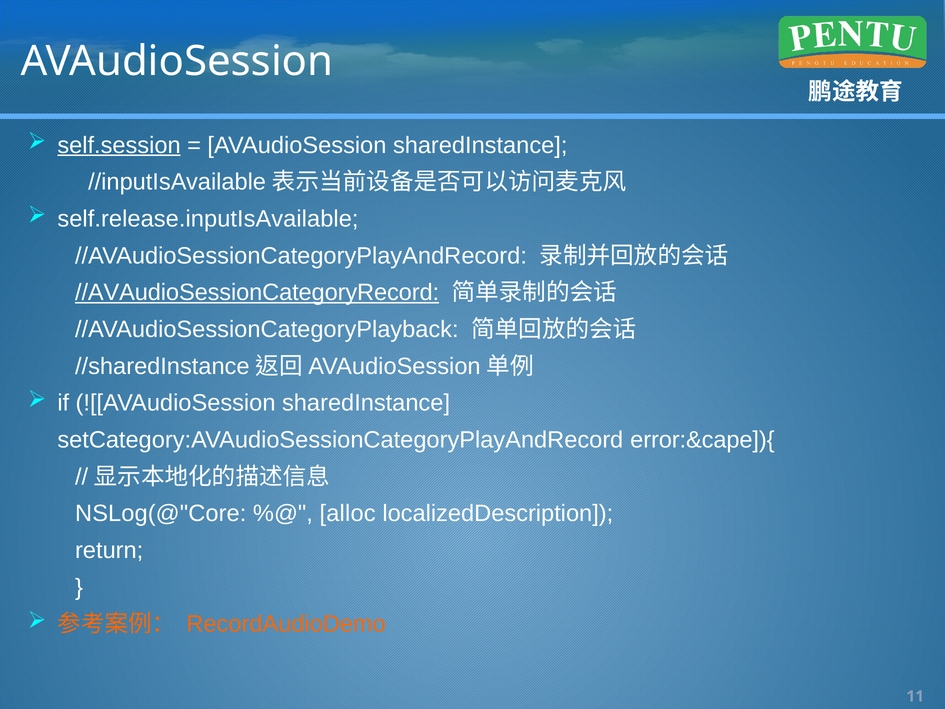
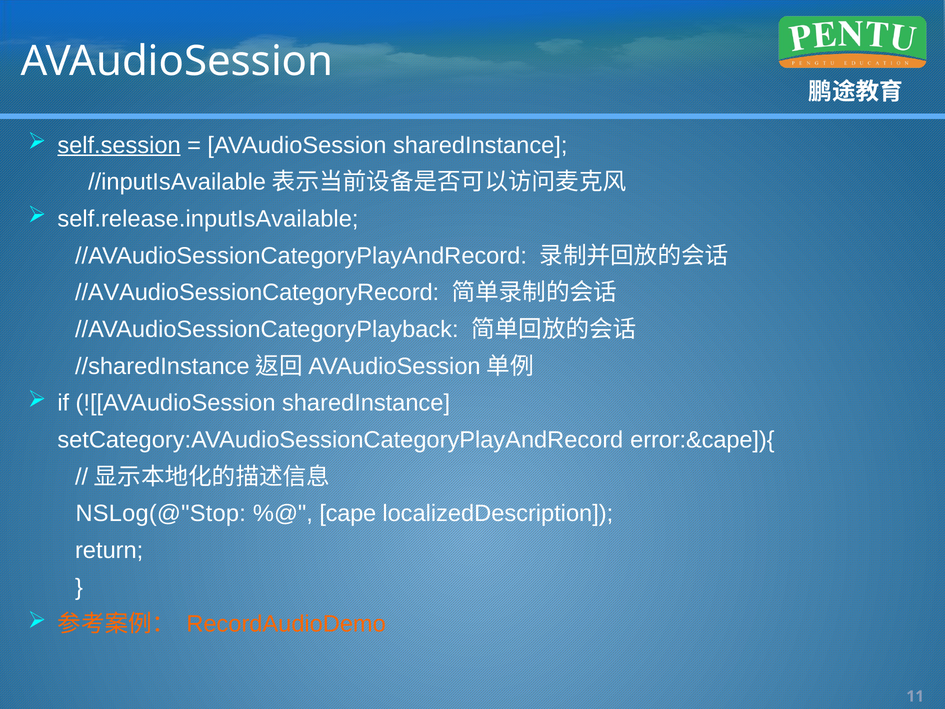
//AVAudioSessionCategoryRecord underline: present -> none (257, 292)
NSLog(@"Core: NSLog(@"Core -> NSLog(@"Stop (161, 513)
alloc: alloc -> cape (348, 513)
